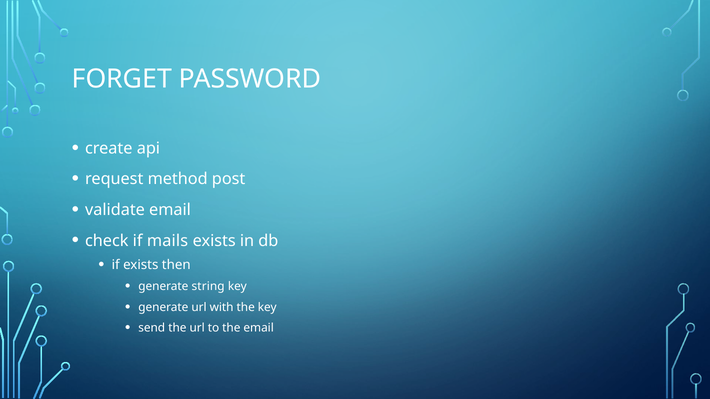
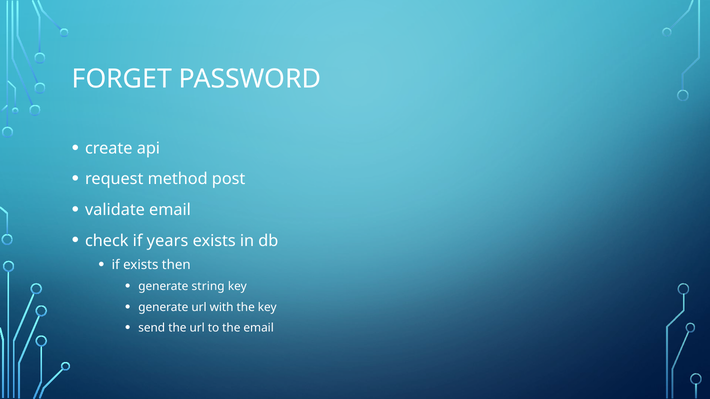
mails: mails -> years (168, 241)
